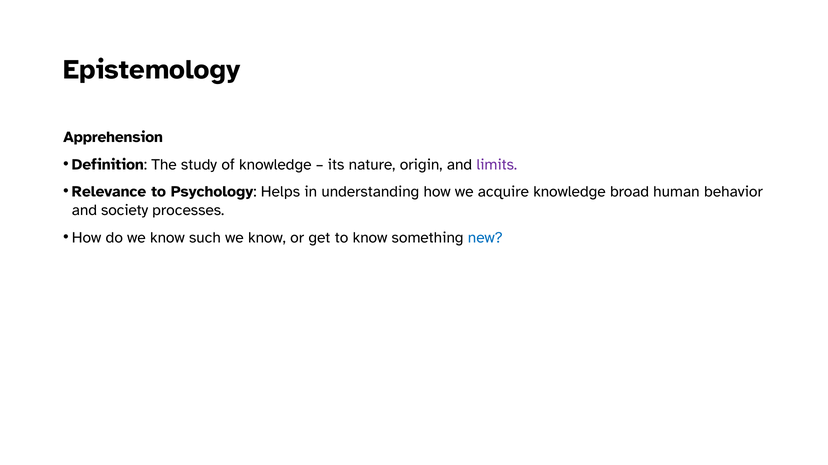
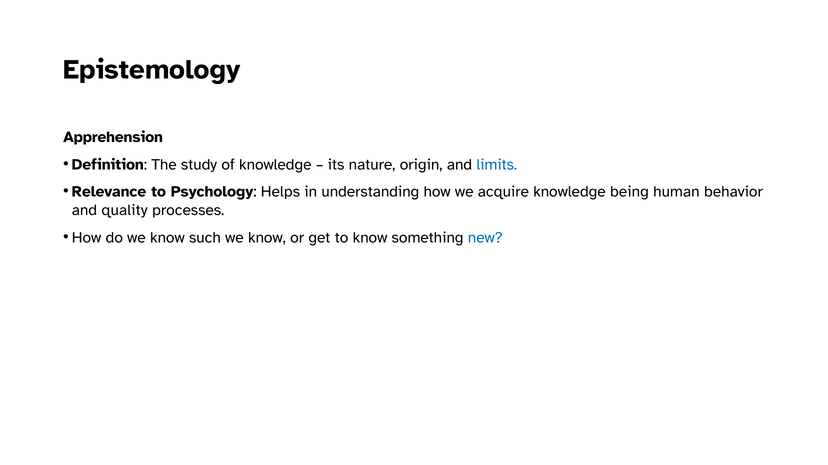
limits colour: purple -> blue (497, 165)
broad: broad -> being (629, 192)
society: society -> quality (124, 211)
